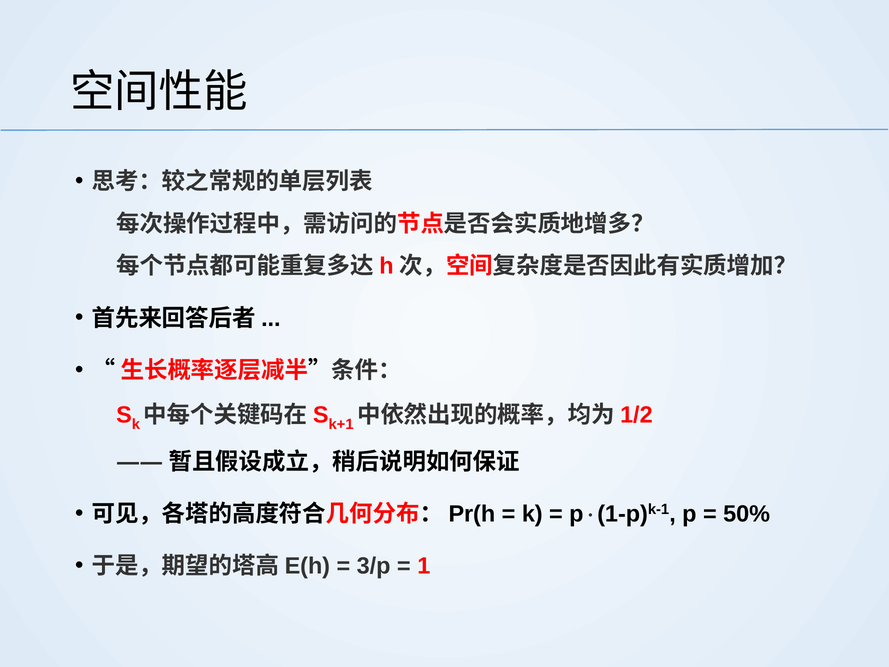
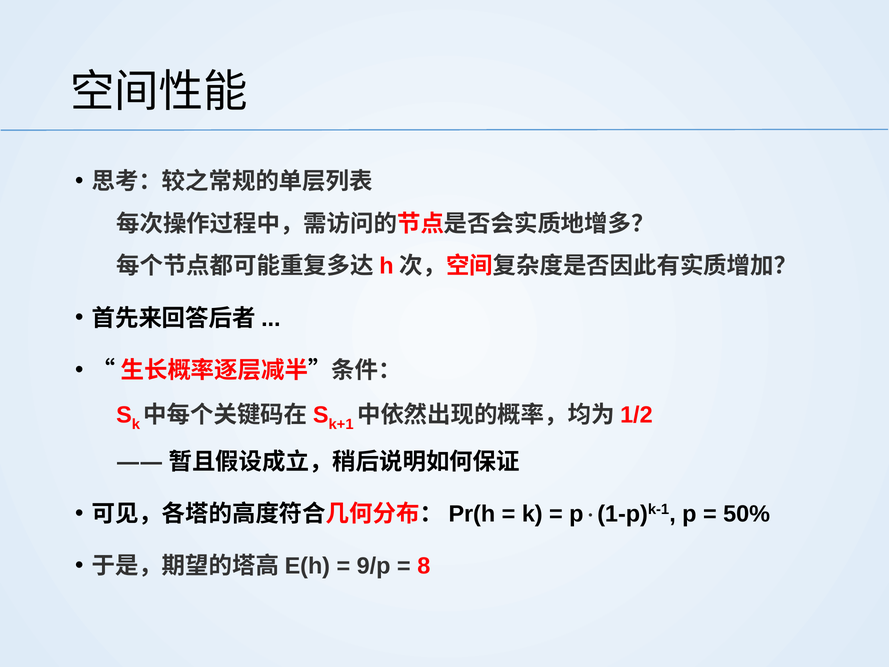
3/p: 3/p -> 9/p (374, 566)
1: 1 -> 8 (424, 566)
